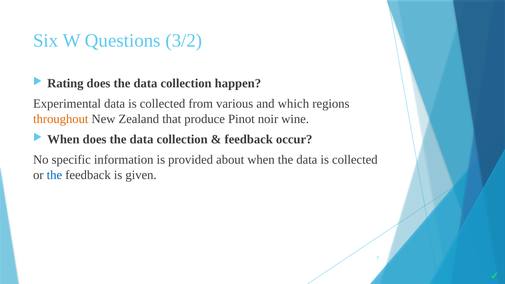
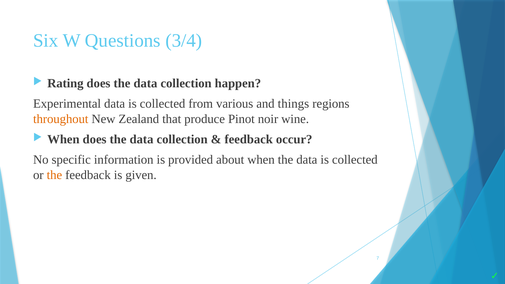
3/2: 3/2 -> 3/4 (184, 40)
which: which -> things (293, 104)
the colour: blue -> orange (54, 175)
